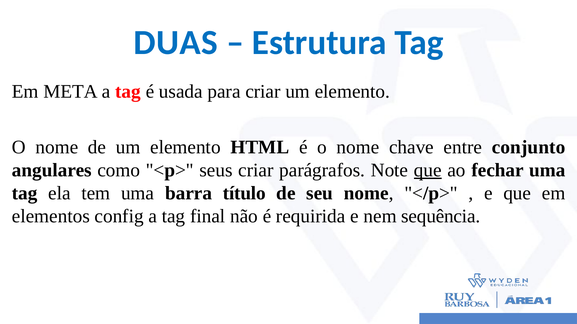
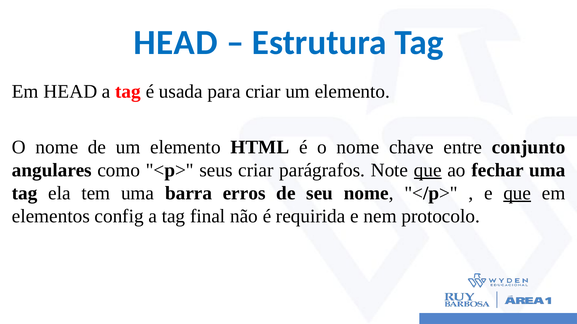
DUAS: DUAS -> HEAD (176, 42)
Em META: META -> HEAD (71, 92)
título: título -> erros (244, 193)
que underline: none -> present (517, 193)
sequência: sequência -> protocolo (441, 217)
